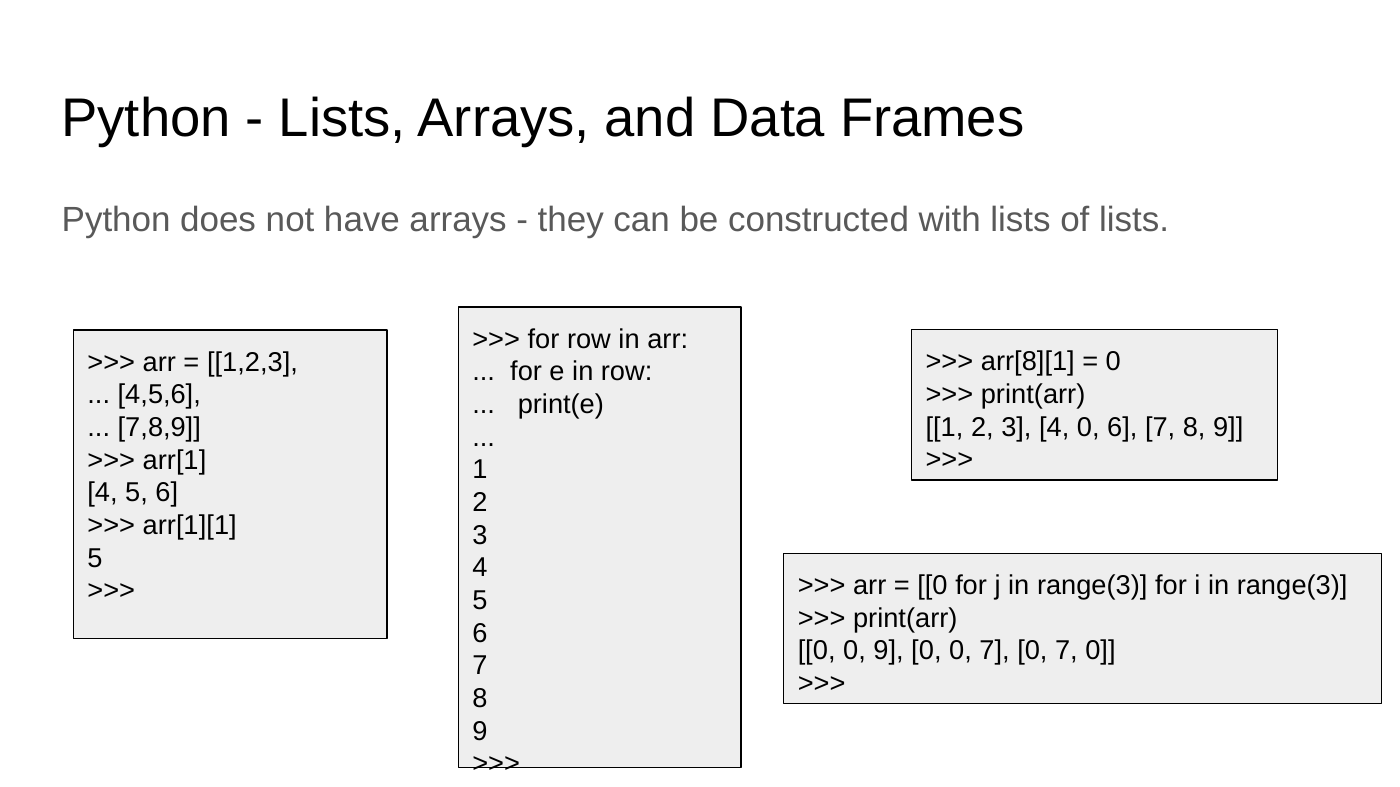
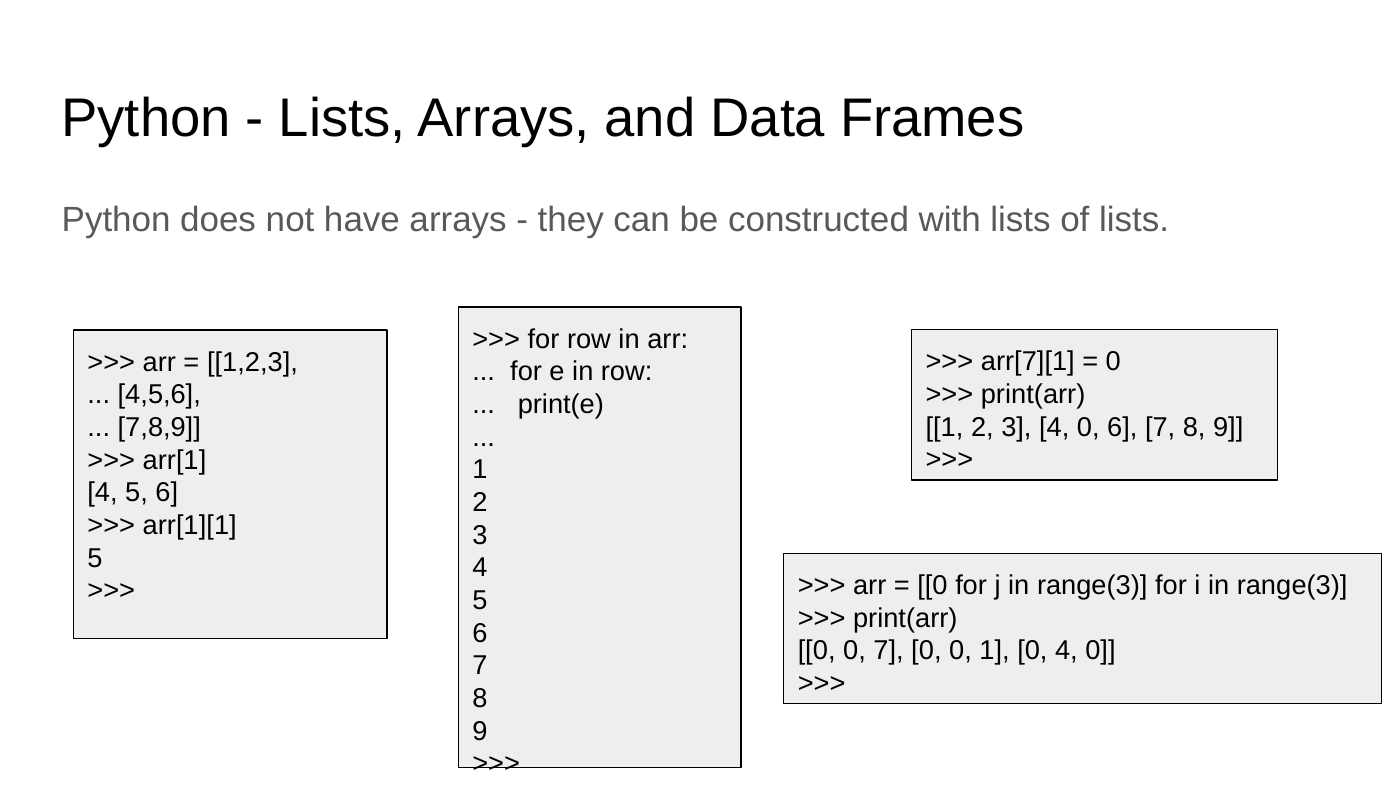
arr[8][1: arr[8][1 -> arr[7][1 (1028, 362)
0 9: 9 -> 7 (889, 651)
0 0 7: 7 -> 1 (995, 651)
7: 7 -> 4 (1066, 651)
